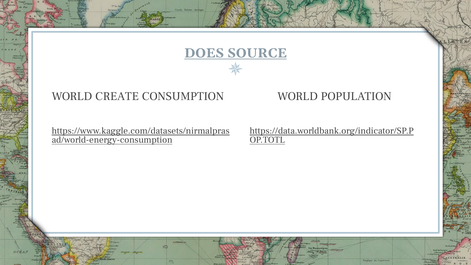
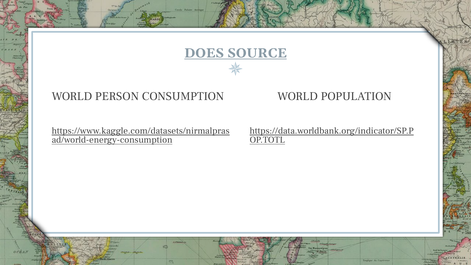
CREATE: CREATE -> PERSON (117, 96)
